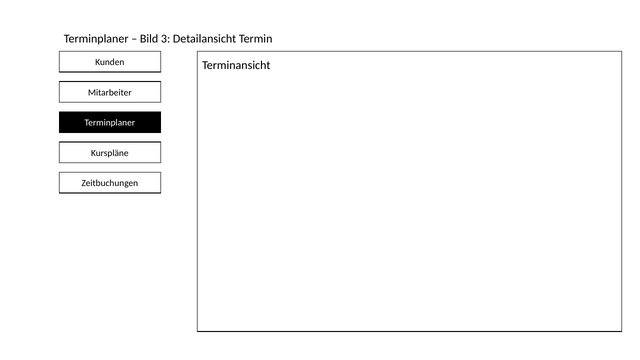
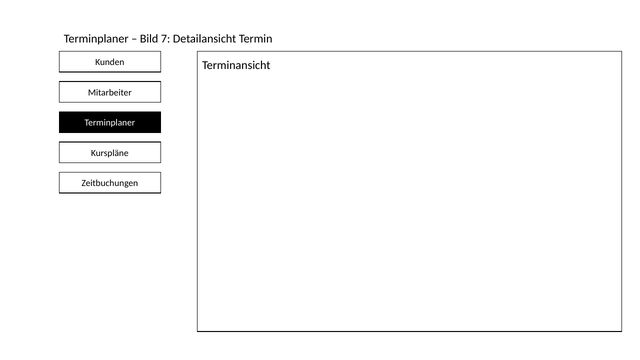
3: 3 -> 7 (166, 39)
